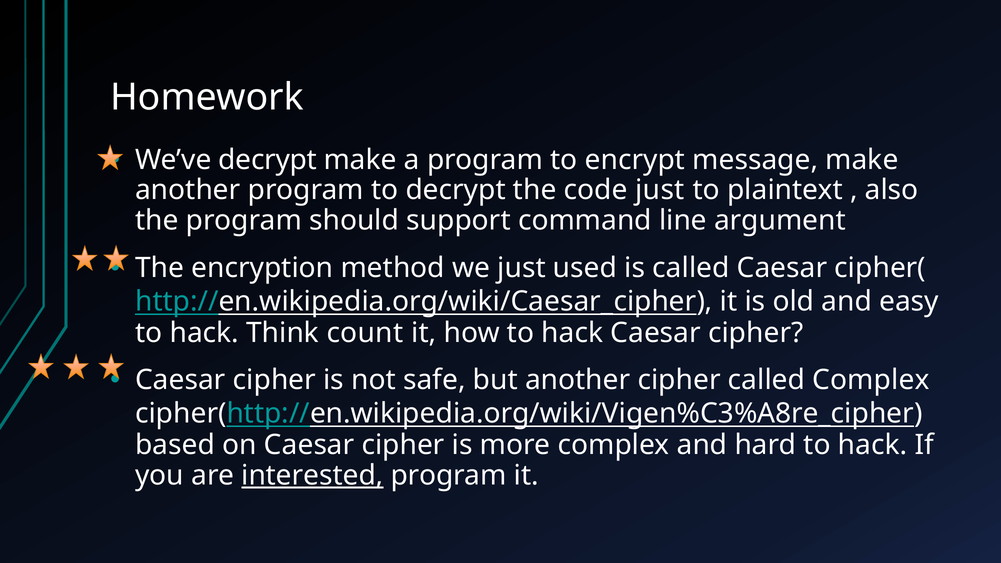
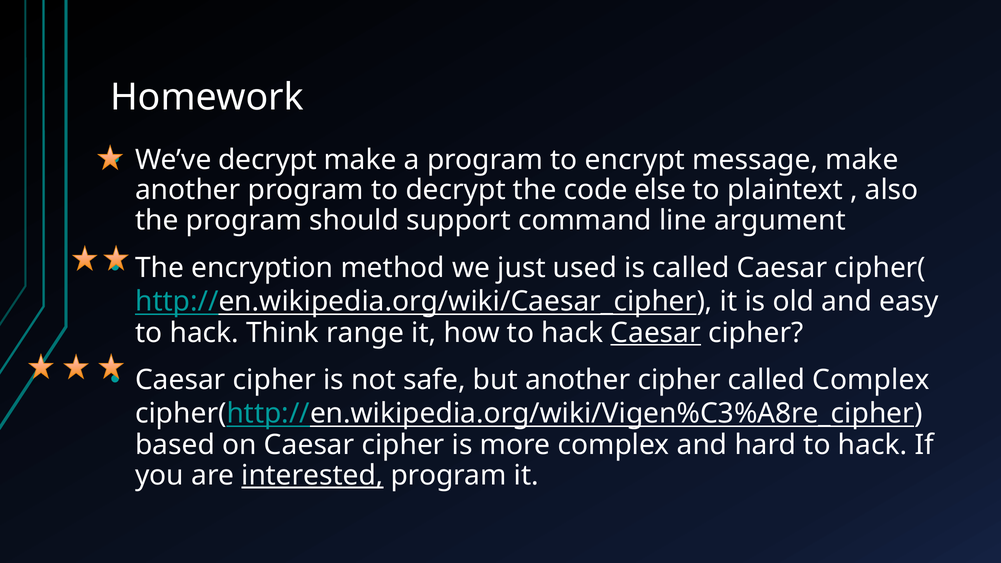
code just: just -> else (660, 190)
count: count -> range (365, 333)
Caesar underline: none -> present (656, 333)
